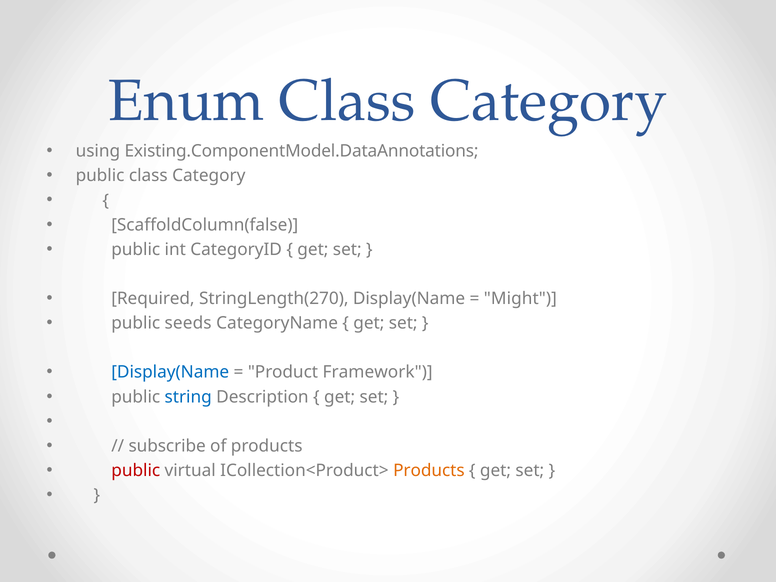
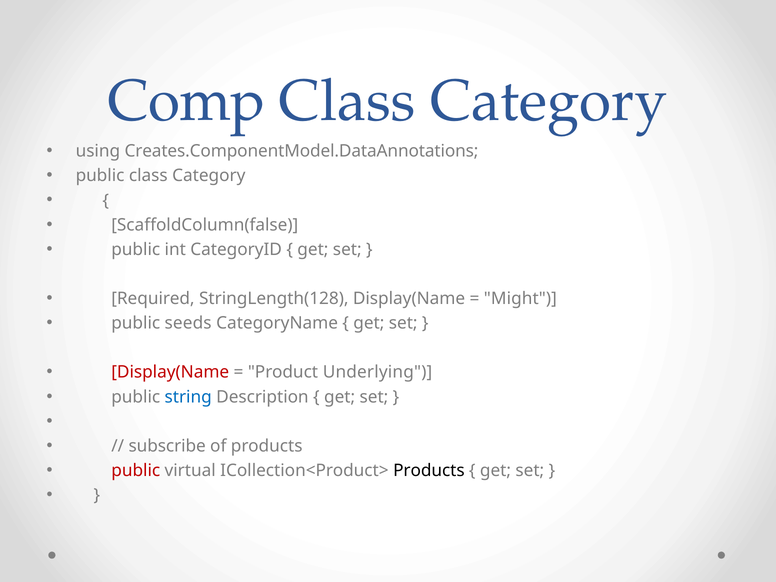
Enum: Enum -> Comp (187, 101)
Existing.ComponentModel.DataAnnotations: Existing.ComponentModel.DataAnnotations -> Creates.ComponentModel.DataAnnotations (301, 151)
StringLength(270: StringLength(270 -> StringLength(128 (274, 299)
Display(Name colour: blue -> red (170, 372)
Framework: Framework -> Underlying (378, 372)
Products colour: orange -> black (429, 471)
